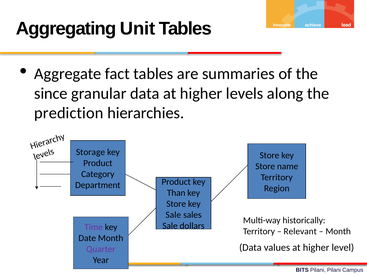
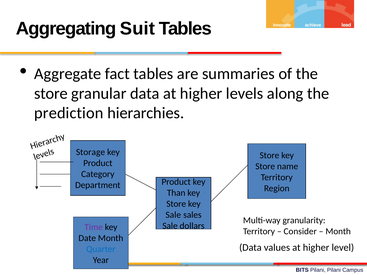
Unit: Unit -> Suit (137, 28)
since: since -> store (51, 93)
historically: historically -> granularity (304, 220)
Relevant: Relevant -> Consider (300, 232)
Quarter colour: purple -> blue (101, 249)
